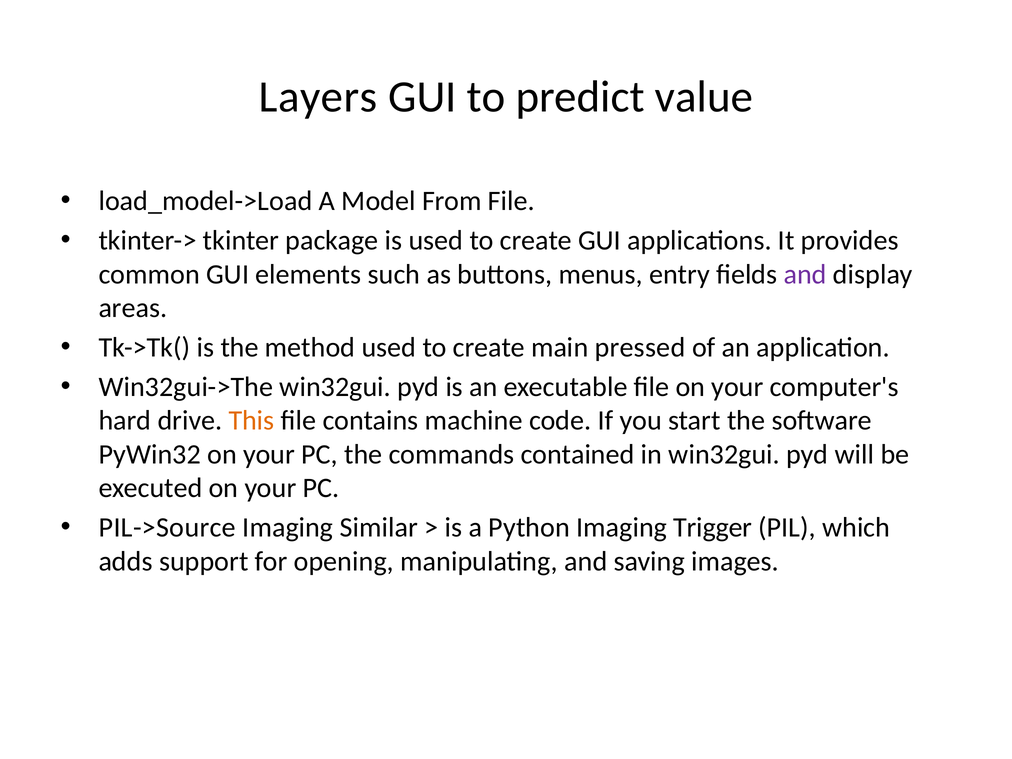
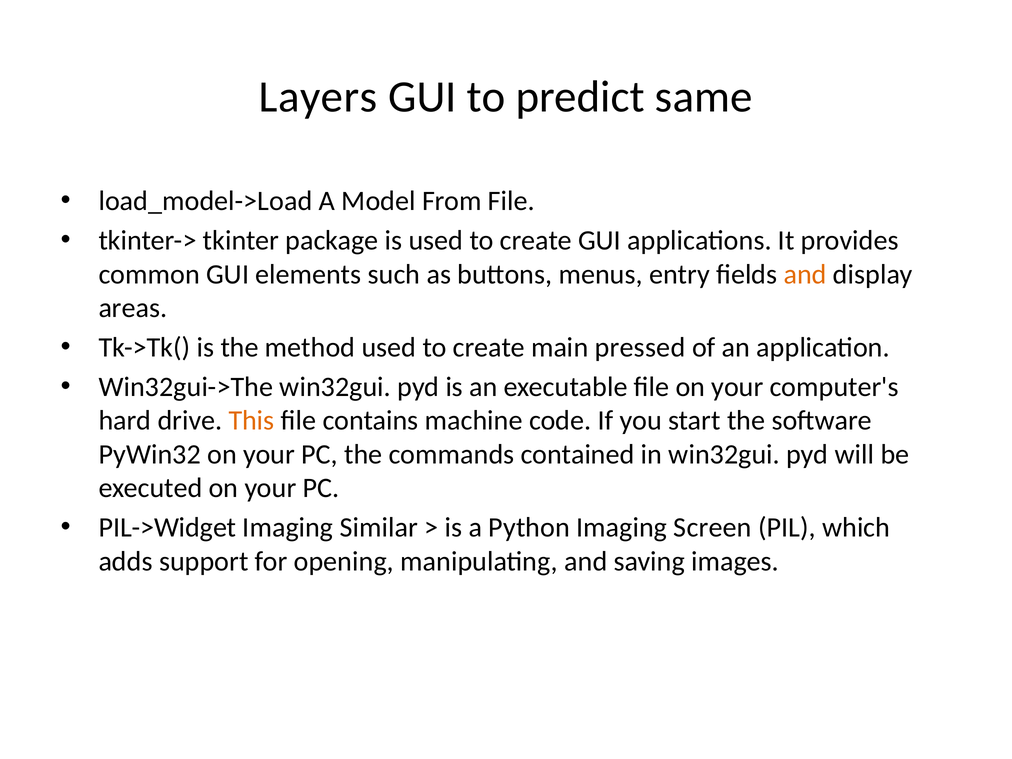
value: value -> same (704, 97)
and colour: purple -> orange (805, 274)
PIL->Source: PIL->Source -> PIL->Widget (167, 528)
Trigger: Trigger -> Screen (713, 528)
